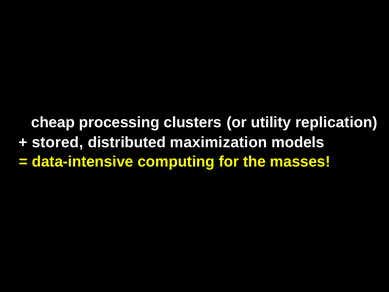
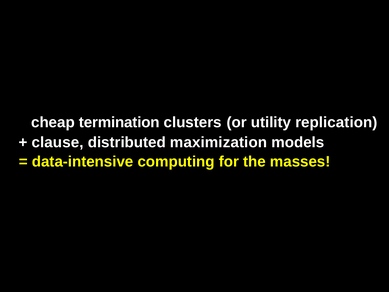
processing: processing -> termination (119, 122)
stored: stored -> clause (58, 142)
